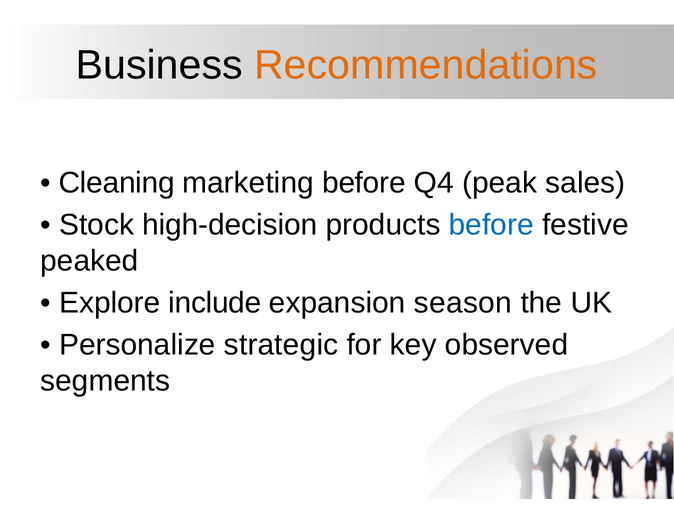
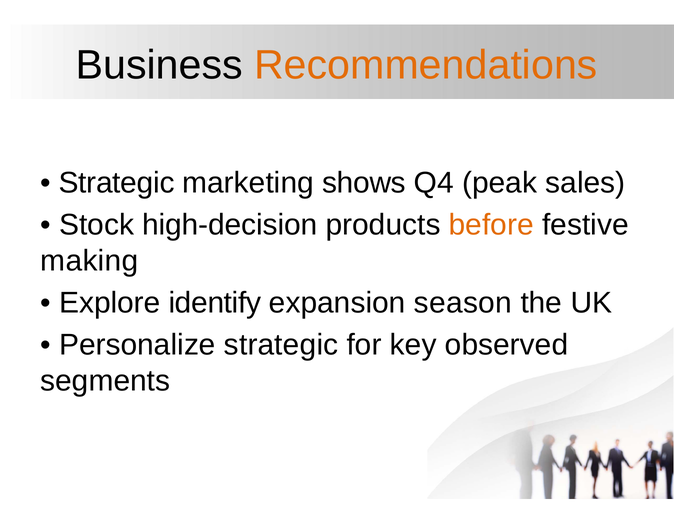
Cleaning: Cleaning -> Strategic (117, 183)
marketing before: before -> shows (364, 183)
before colour: blue -> orange (491, 225)
peaked: peaked -> making (89, 261)
include: include -> identify (215, 303)
